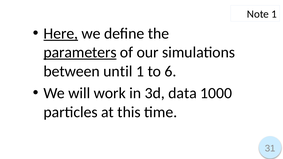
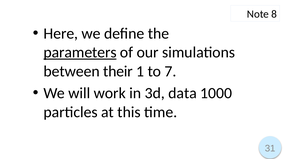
Note 1: 1 -> 8 (274, 14)
Here underline: present -> none (61, 34)
until: until -> their (118, 71)
6: 6 -> 7 (171, 71)
